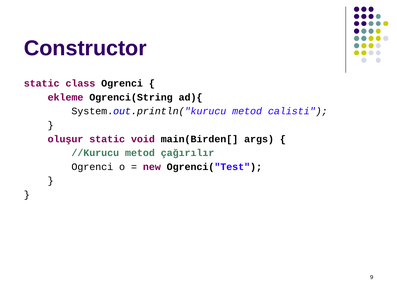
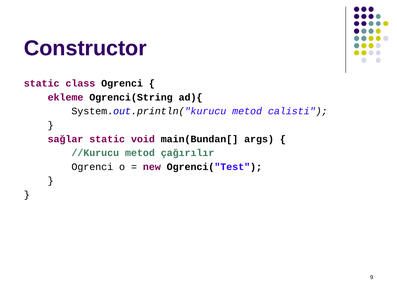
oluşur: oluşur -> sağlar (66, 139)
main(Birden[: main(Birden[ -> main(Bundan[ (199, 139)
